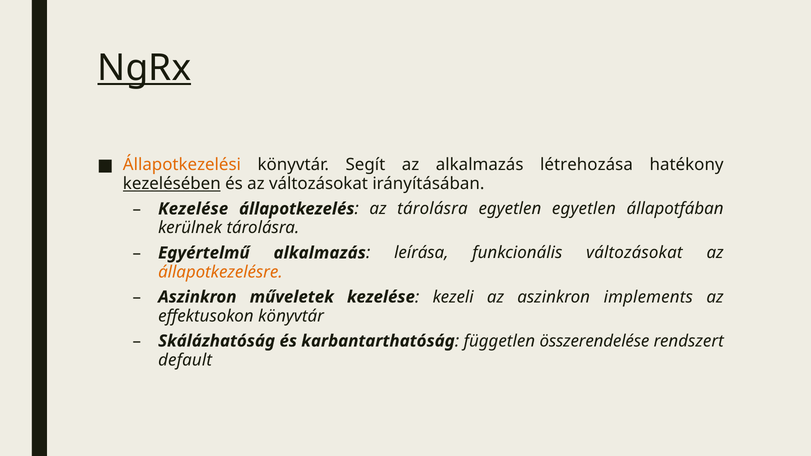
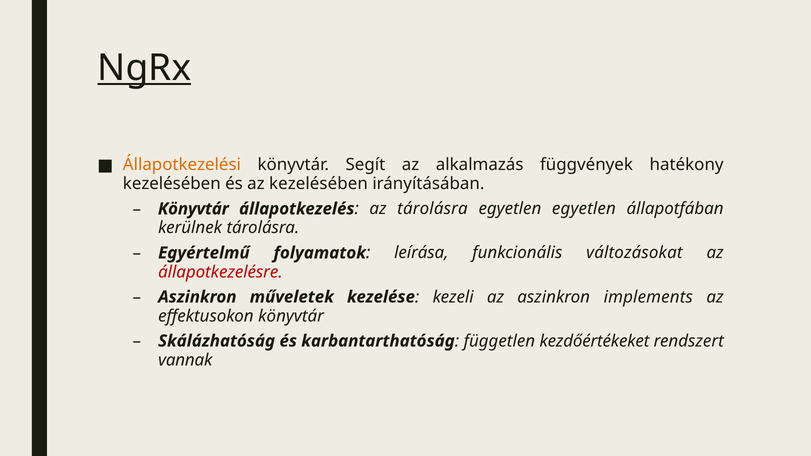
létrehozása: létrehozása -> függvények (586, 165)
kezelésében underline: present -> none (172, 184)
az változásokat: változásokat -> kezelésében (318, 184)
Kezelése: Kezelése -> Könyvtár (193, 209)
Egyértelmű alkalmazás: alkalmazás -> folyamatok (320, 253)
állapotkezelésre colour: orange -> red (220, 272)
összerendelése: összerendelése -> kezdőértékeket (594, 341)
default: default -> vannak (185, 360)
